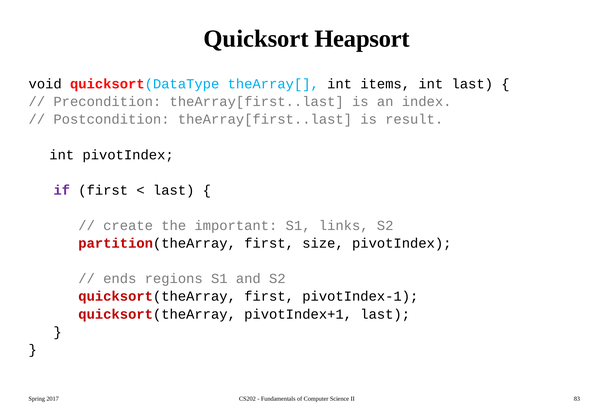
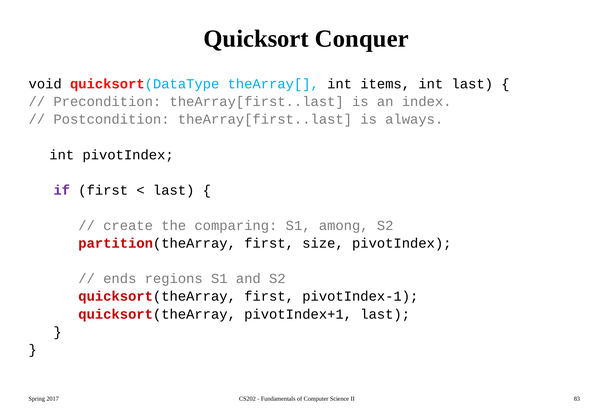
Heapsort: Heapsort -> Conquer (362, 39)
result: result -> always (414, 119)
important: important -> comparing (236, 225)
links: links -> among (344, 225)
